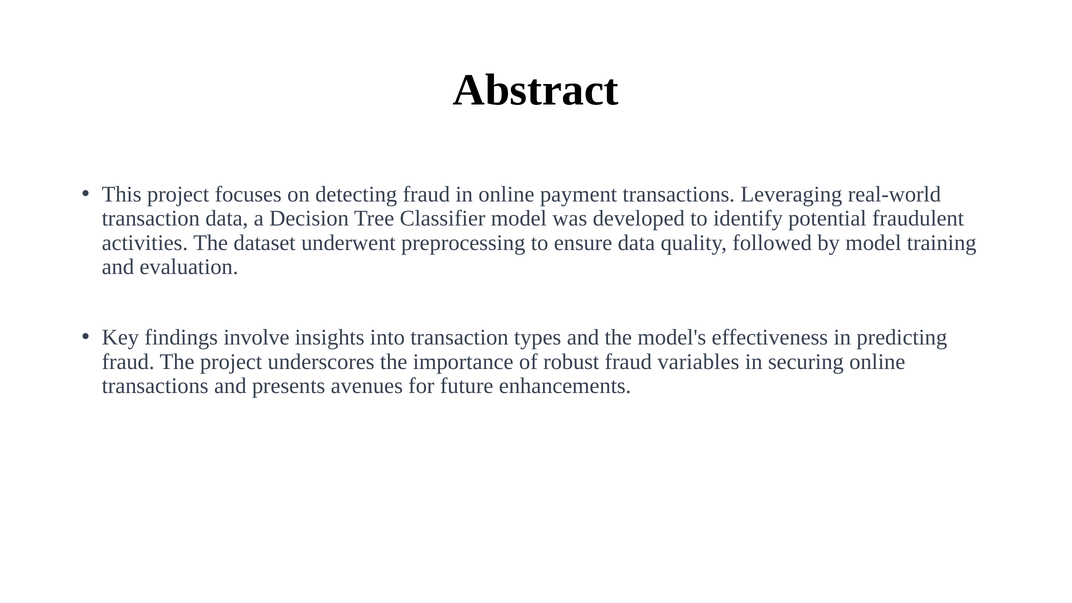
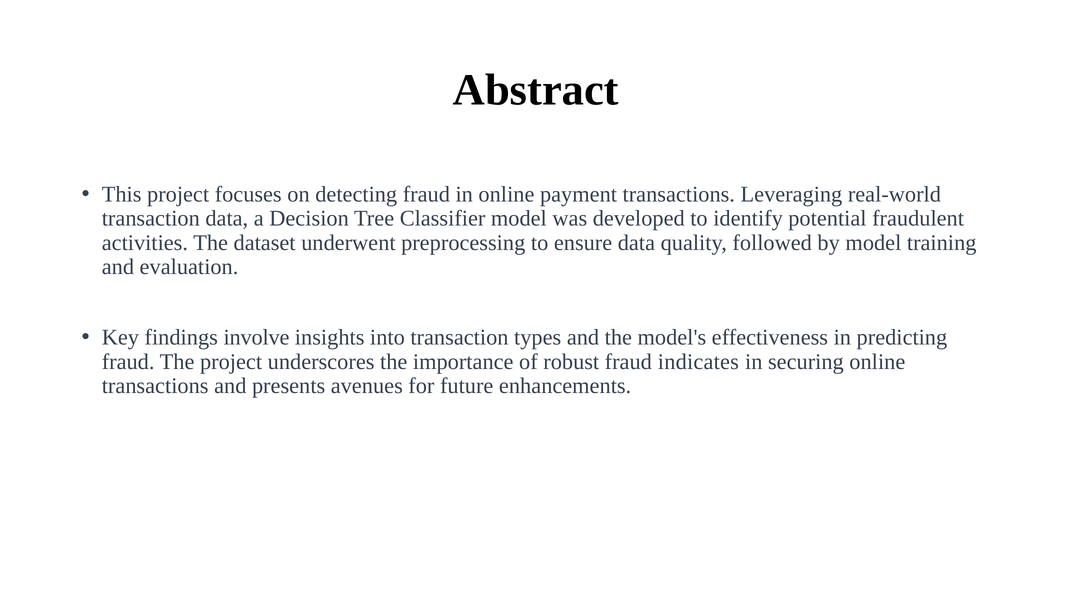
variables: variables -> indicates (698, 362)
